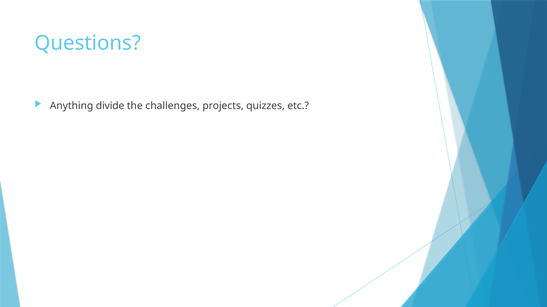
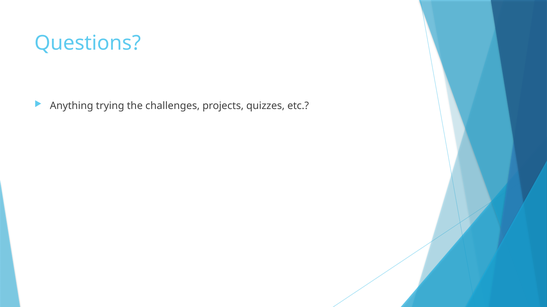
divide: divide -> trying (110, 106)
